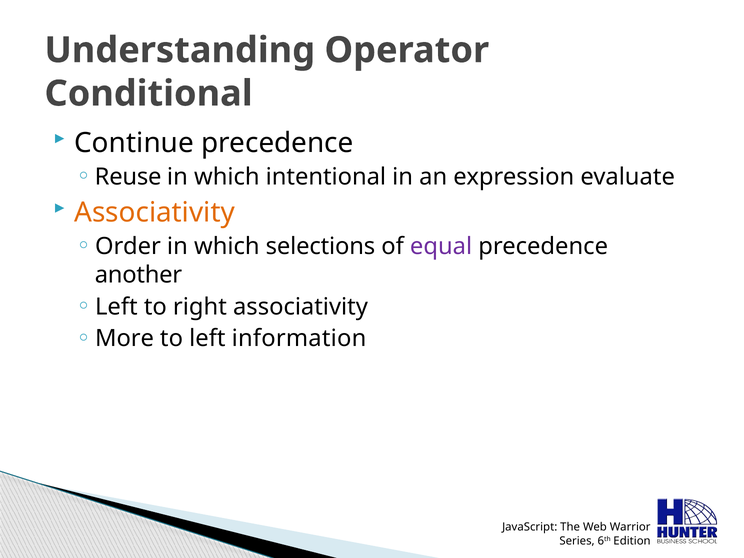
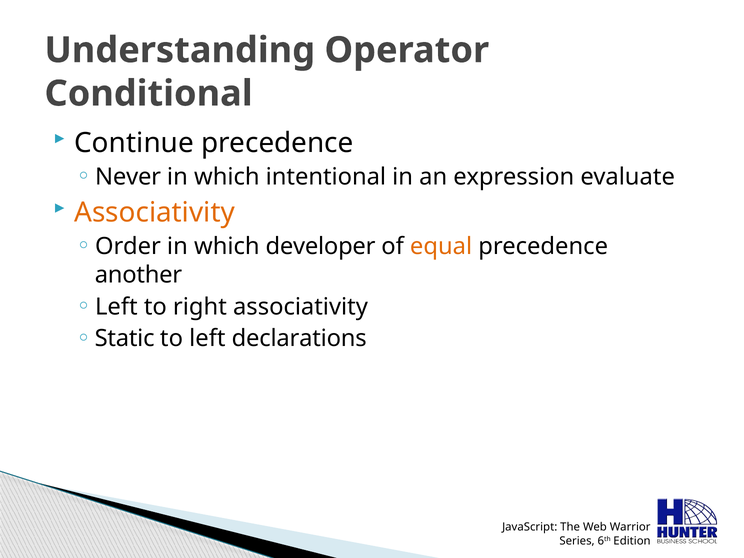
Reuse: Reuse -> Never (128, 177)
selections: selections -> developer (321, 246)
equal colour: purple -> orange (441, 246)
More: More -> Static (125, 339)
information: information -> declarations (299, 339)
